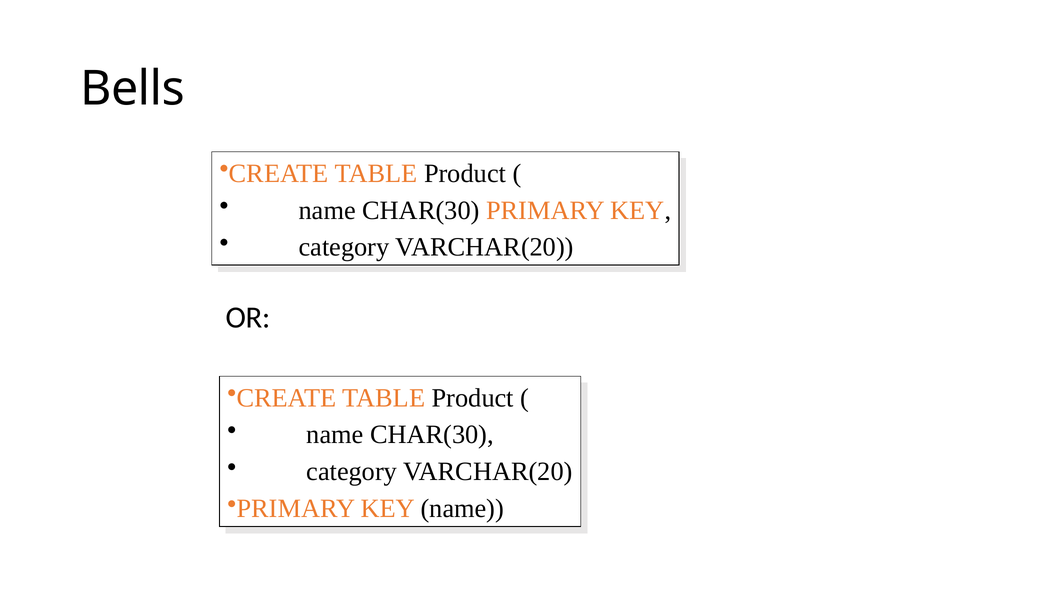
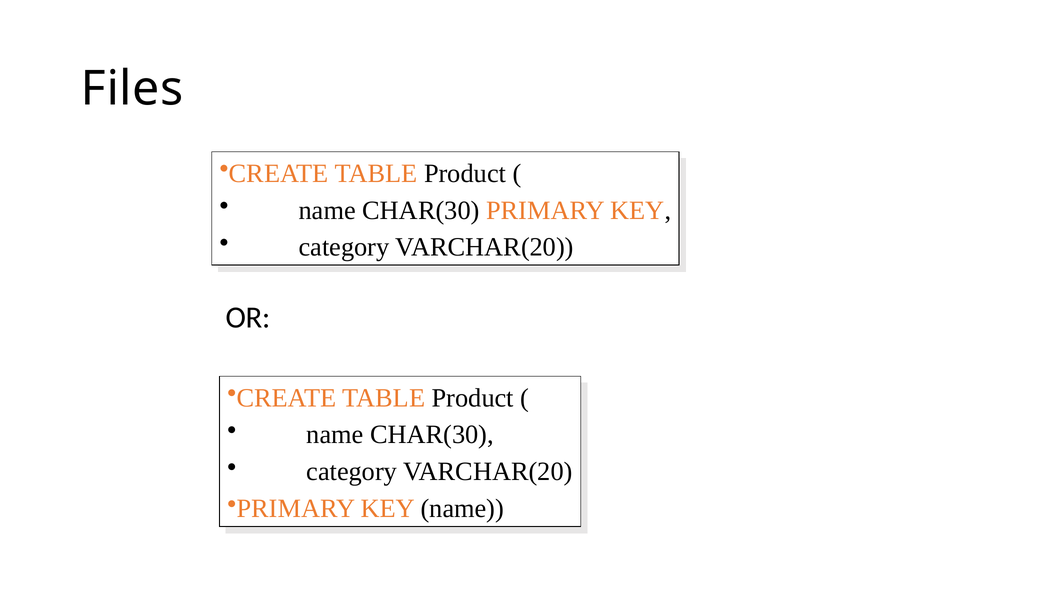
Bells: Bells -> Files (132, 89)
